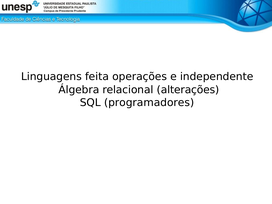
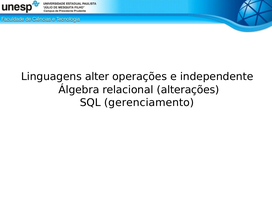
feita: feita -> alter (97, 77)
programadores: programadores -> gerenciamento (149, 103)
